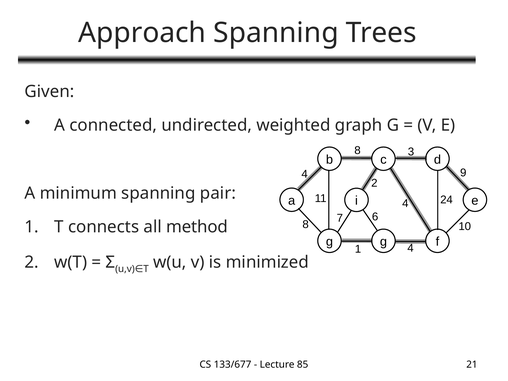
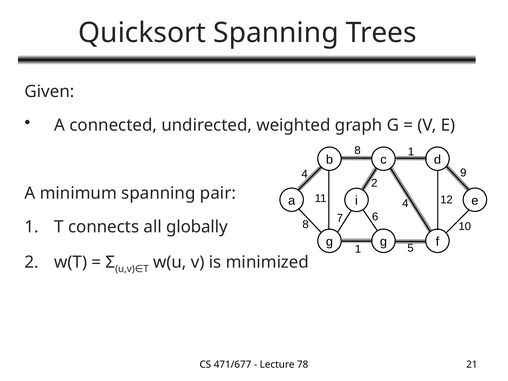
Approach: Approach -> Quicksort (142, 33)
8 3: 3 -> 1 (411, 152)
24: 24 -> 12 (447, 200)
method: method -> globally (197, 227)
1 4: 4 -> 5 (411, 248)
133/677: 133/677 -> 471/677 (233, 365)
85: 85 -> 78 (303, 365)
